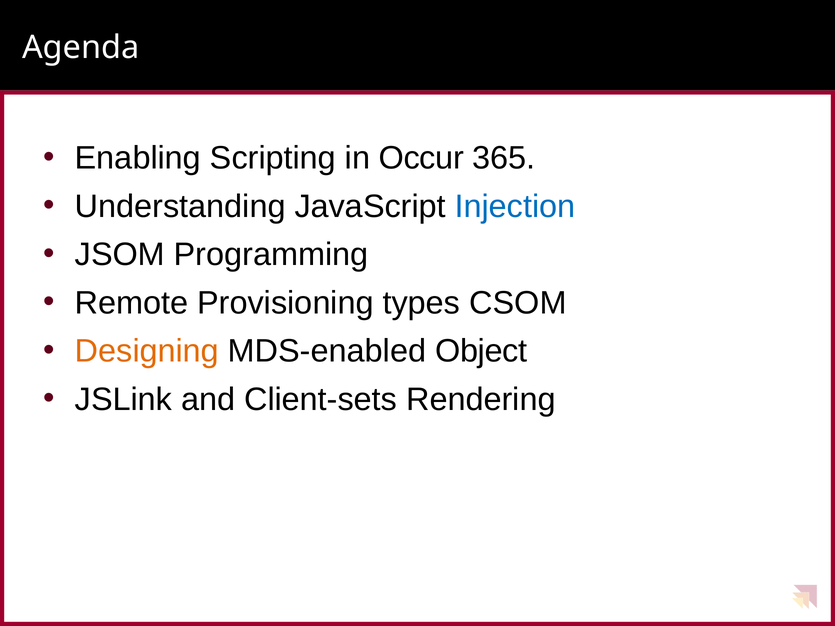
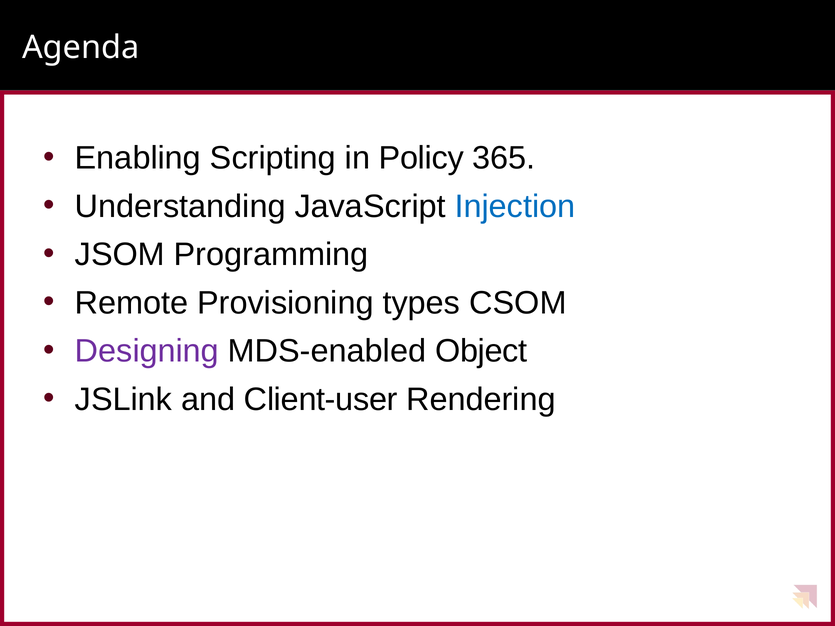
Occur: Occur -> Policy (421, 158)
Designing colour: orange -> purple (147, 351)
Client-sets: Client-sets -> Client-user (321, 400)
